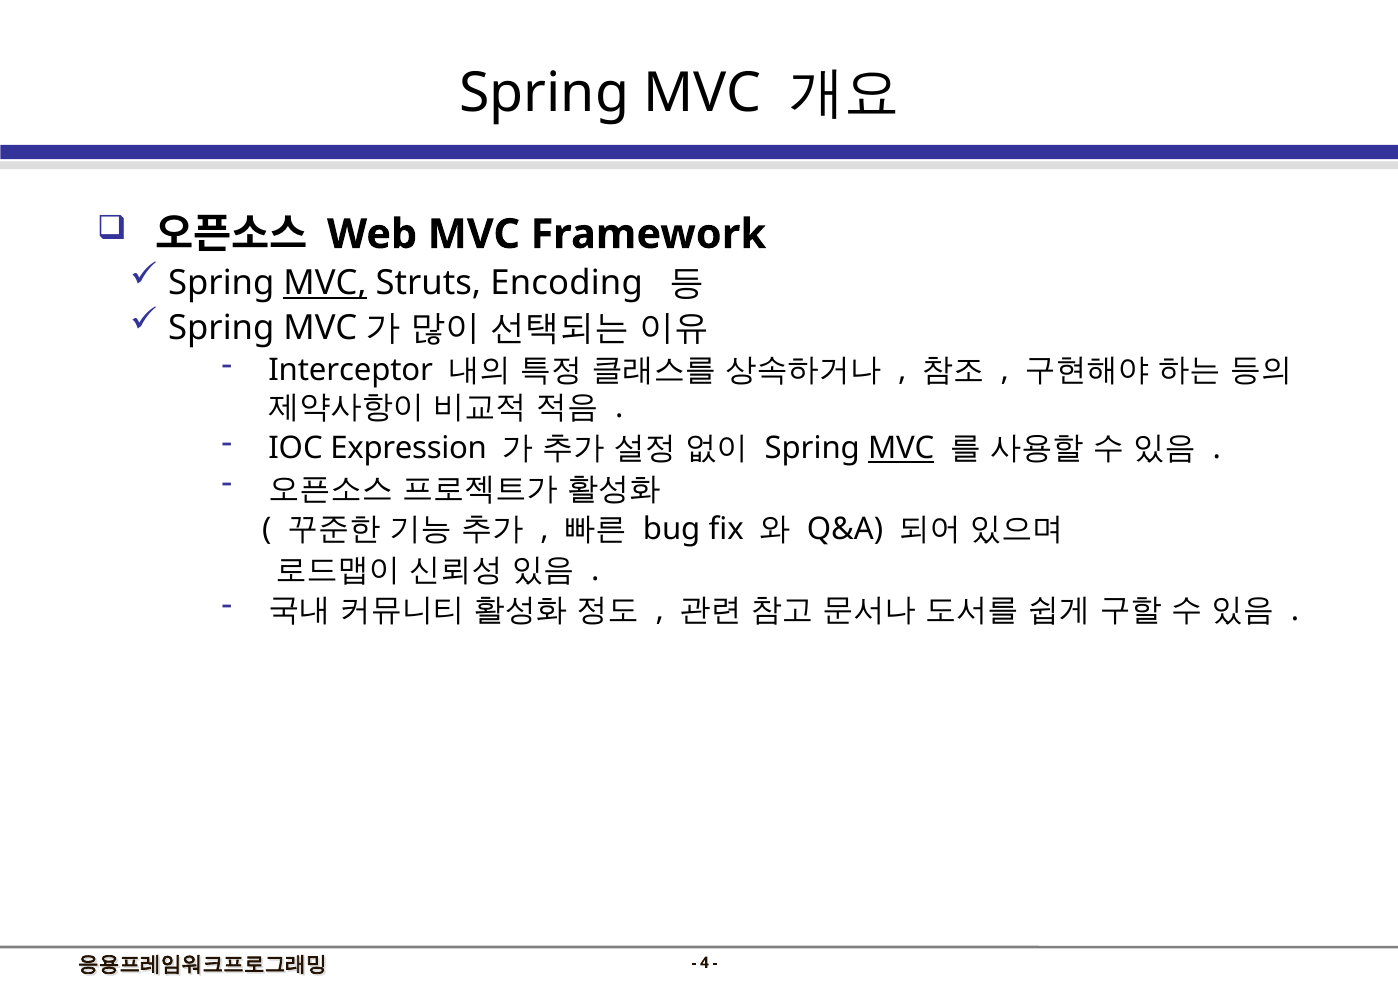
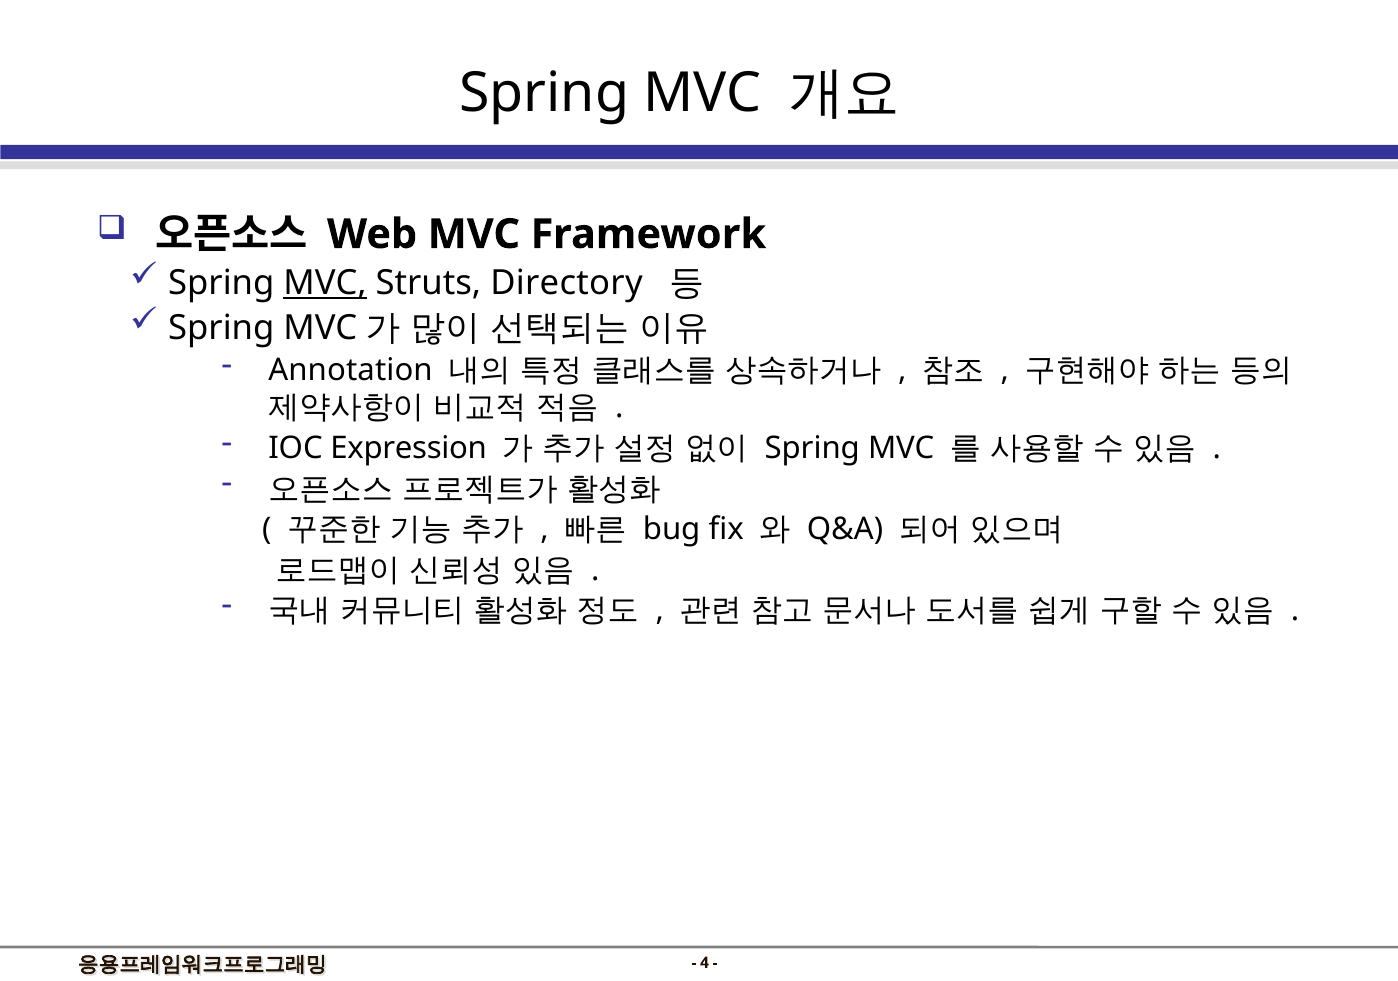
Encoding: Encoding -> Directory (567, 283)
Interceptor: Interceptor -> Annotation (351, 370)
MVC underline: present -> none (901, 448)
